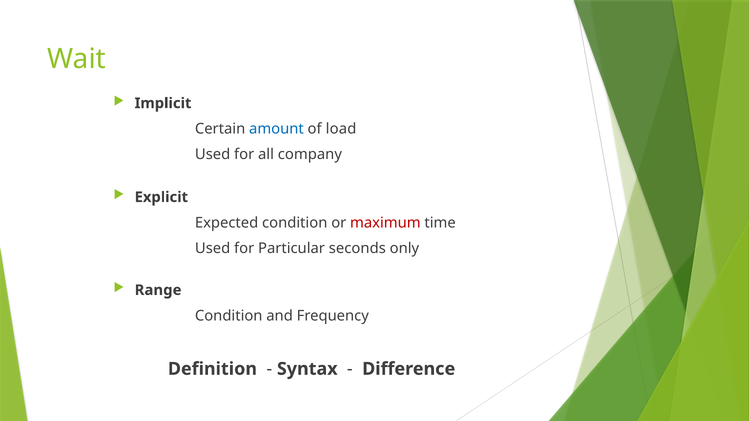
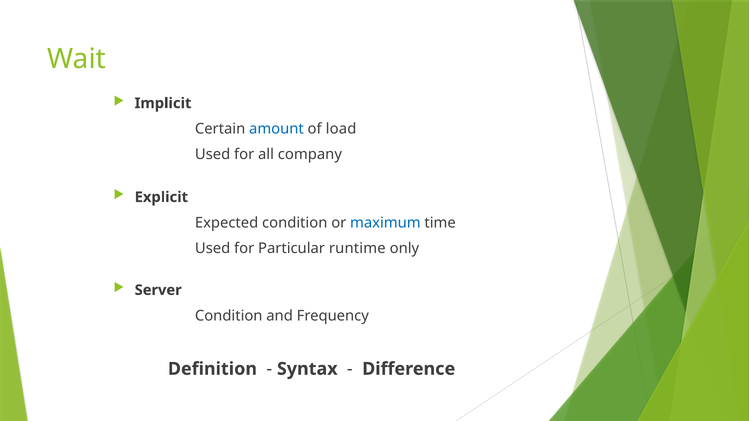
maximum colour: red -> blue (385, 223)
seconds: seconds -> runtime (357, 248)
Range: Range -> Server (158, 290)
